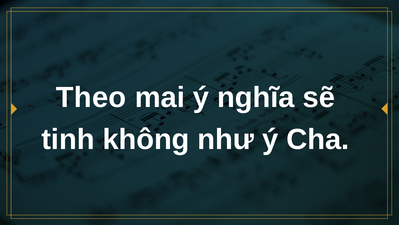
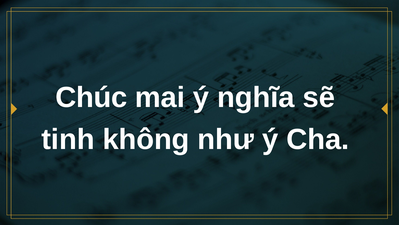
Theo: Theo -> Chúc (91, 97)
